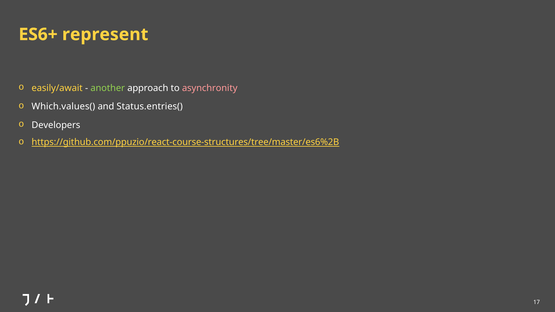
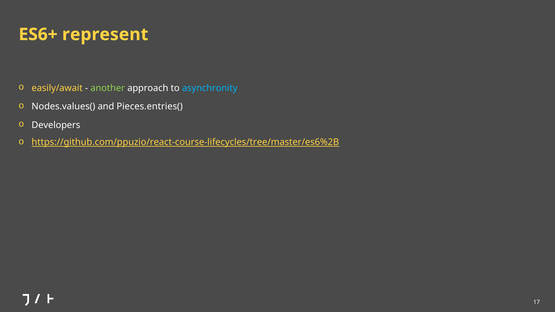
asynchronity colour: pink -> light blue (210, 88)
Which.values(: Which.values( -> Nodes.values( (63, 107)
Status.entries(: Status.entries( -> Pieces.entries( (150, 107)
https://github.com/ppuzio/react-course-structures/tree/master/es6%2B: https://github.com/ppuzio/react-course-structures/tree/master/es6%2B -> https://github.com/ppuzio/react-course-lifecycles/tree/master/es6%2B (185, 142)
